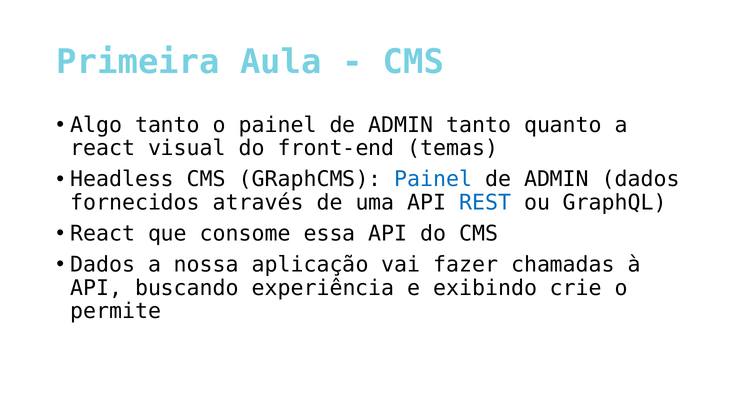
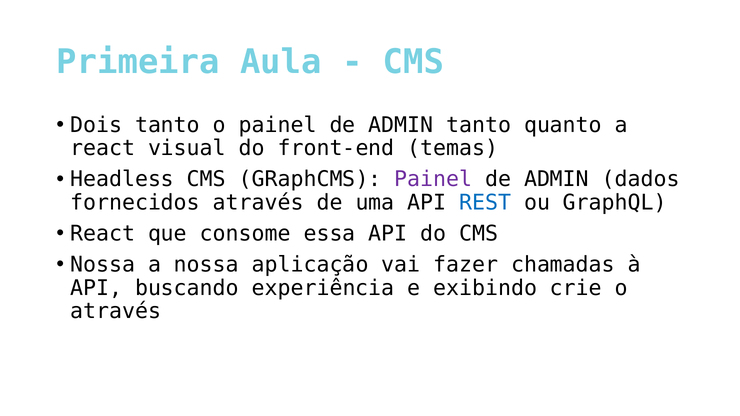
Algo: Algo -> Dois (96, 125)
Painel colour: blue -> purple (433, 179)
Dados: Dados -> Nossa (103, 265)
permite: permite -> através (116, 311)
